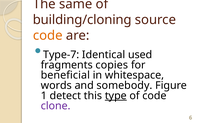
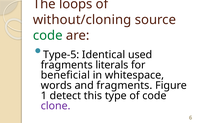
same: same -> loops (76, 4)
building/cloning: building/cloning -> without/cloning (82, 20)
code colour: orange -> green (48, 36)
Type-7: Type-7 -> Type-5 (61, 55)
copies: copies -> literals (112, 65)
and somebody: somebody -> fragments (124, 85)
type underline: present -> none (116, 96)
